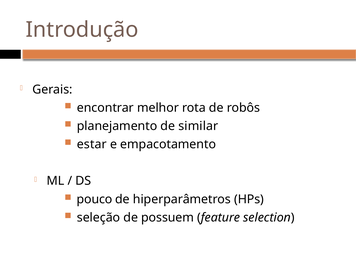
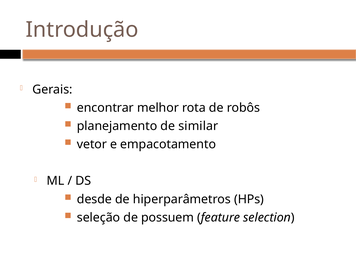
estar: estar -> vetor (92, 144)
pouco: pouco -> desde (94, 199)
